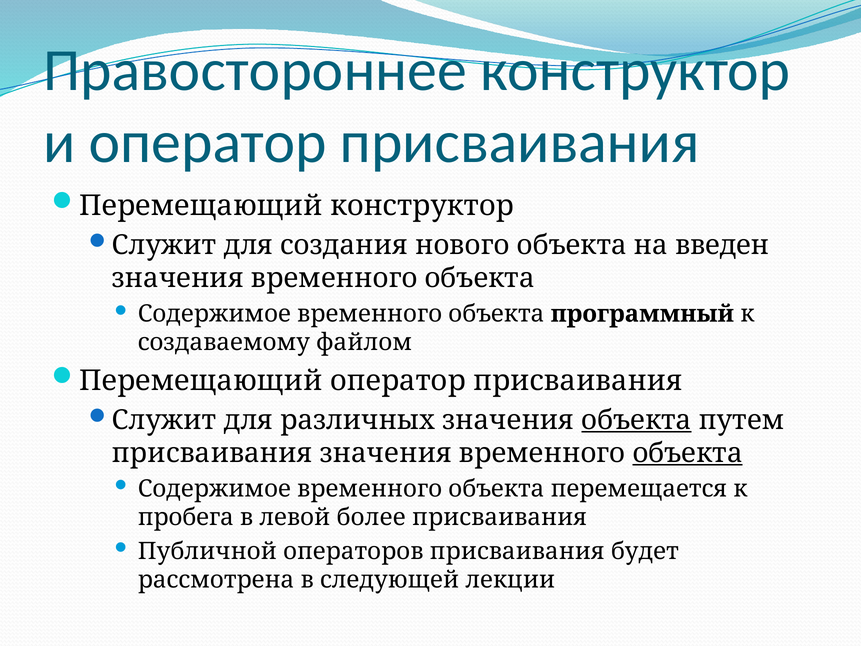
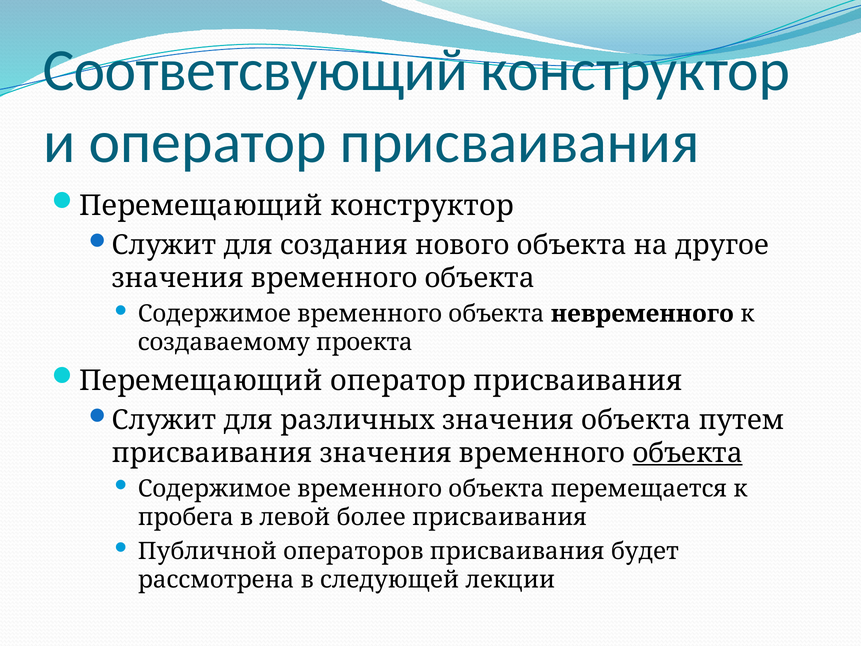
Правостороннее: Правостороннее -> Соответсвующий (255, 71)
введен: введен -> другое (722, 245)
программный: программный -> невременного (642, 314)
файлом: файлом -> проекта (364, 342)
объекта underline: present -> none (636, 420)
